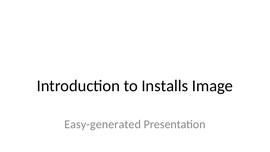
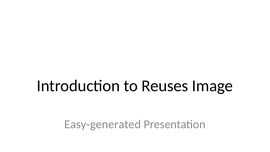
Installs: Installs -> Reuses (165, 86)
